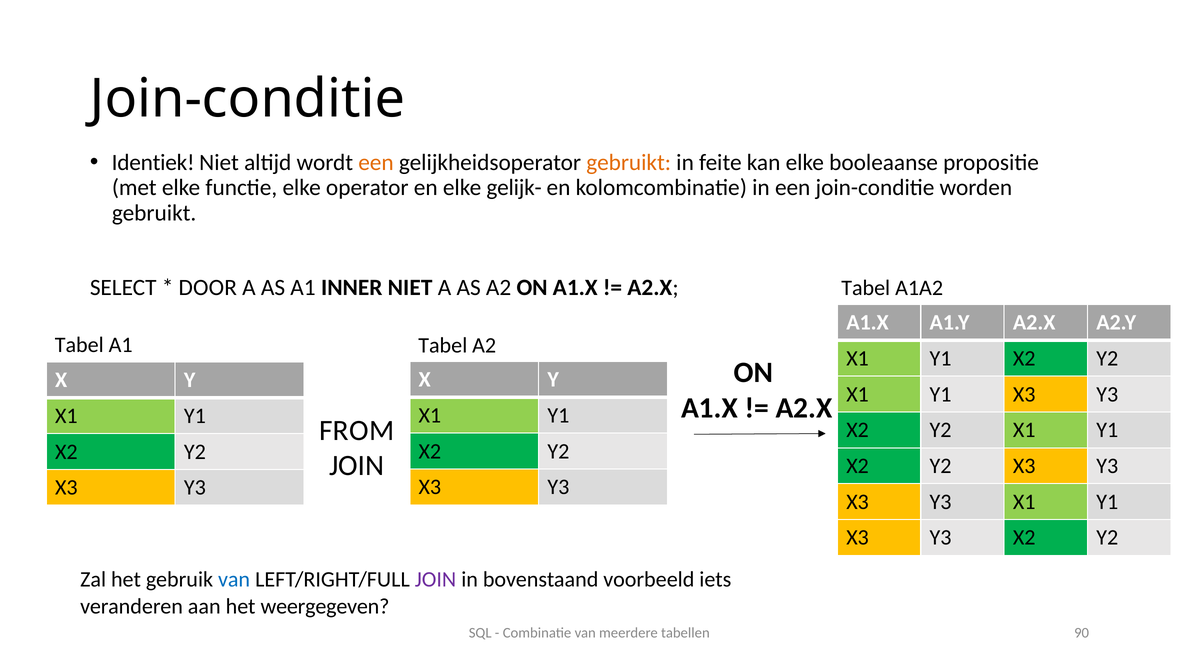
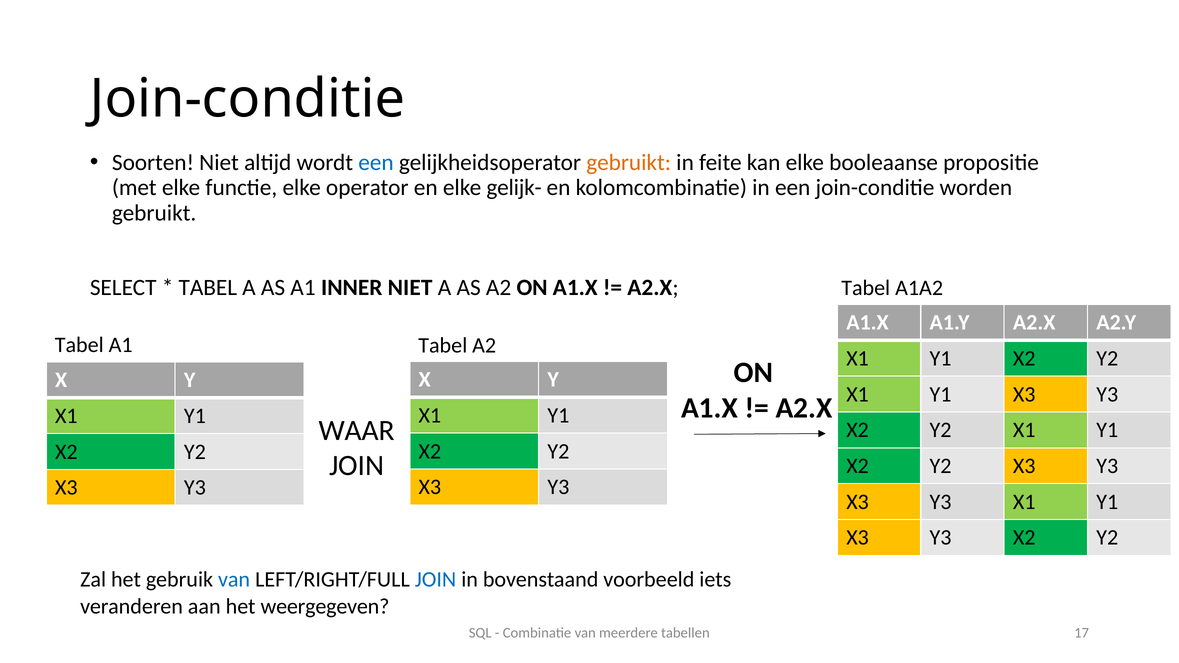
Identiek: Identiek -> Soorten (153, 163)
een colour: orange -> blue (376, 163)
DOOR: DOOR -> TABEL (208, 288)
FROM: FROM -> WAAR (357, 430)
JOIN colour: purple -> blue (436, 580)
90: 90 -> 17 (1082, 633)
